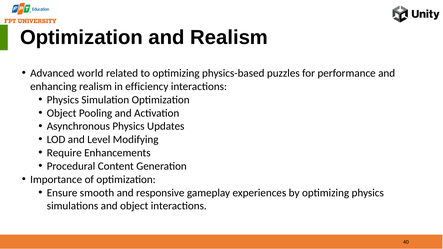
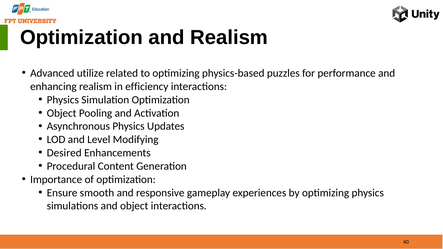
world: world -> utilize (90, 73)
Require: Require -> Desired (64, 153)
